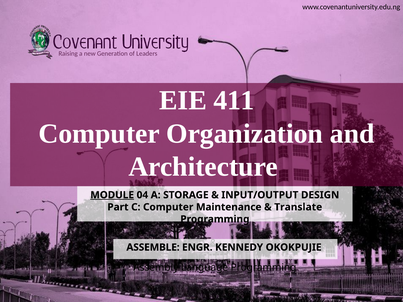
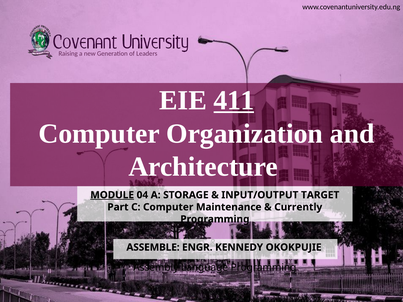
411 underline: none -> present (234, 100)
DESIGN: DESIGN -> TARGET (320, 195)
Translate: Translate -> Currently (298, 207)
